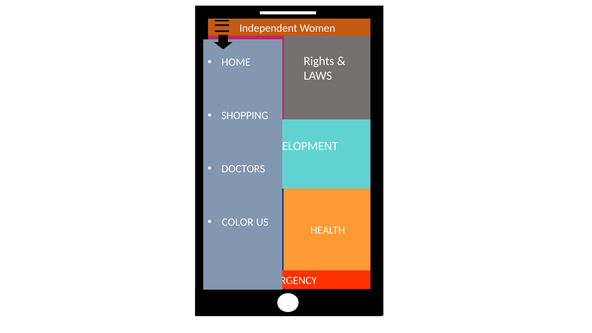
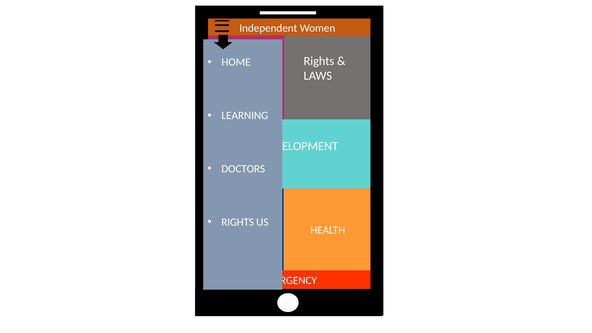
SHOPPING: SHOPPING -> LEARNING (245, 116)
COLOR: COLOR -> RIGHTS (238, 222)
